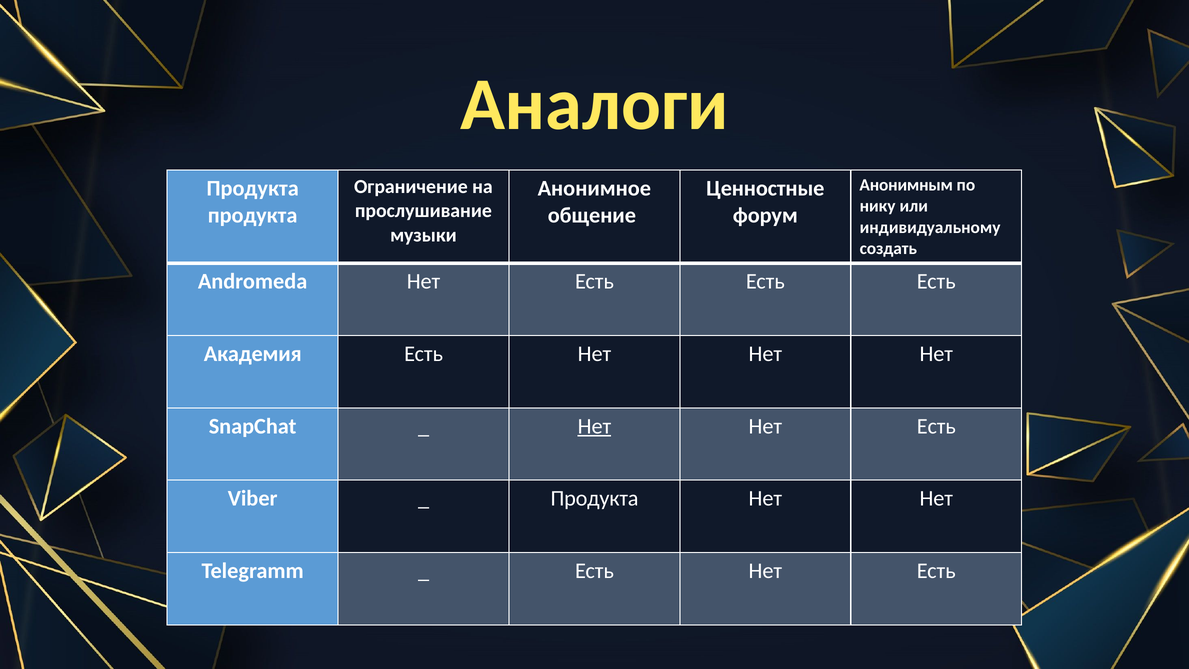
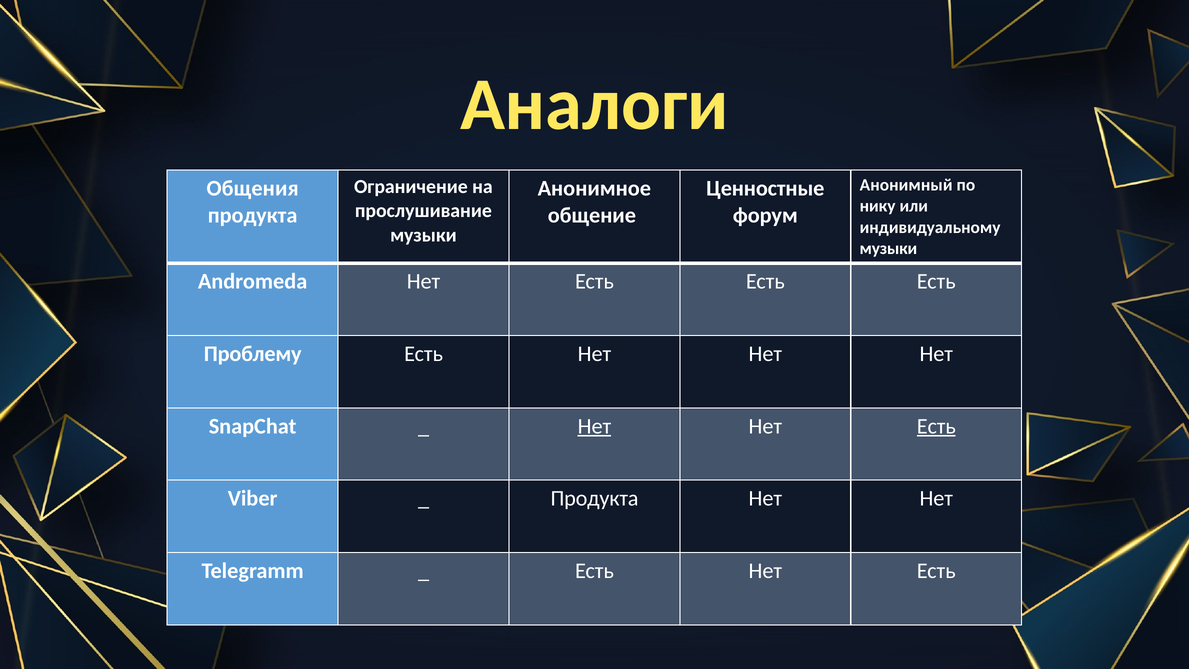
Анонимным: Анонимным -> Анонимный (906, 185)
Продукта: Продукта -> Общения (253, 188)
создать: создать -> музыки (888, 248)
Академия: Академия -> Проблему (253, 354)
Есть underline: none -> present (936, 426)
